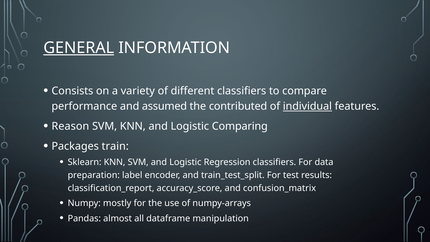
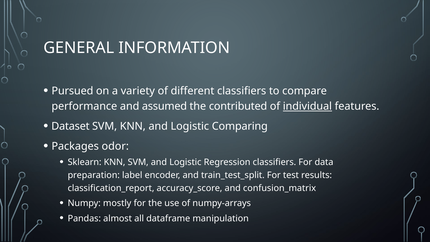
GENERAL underline: present -> none (79, 48)
Consists: Consists -> Pursued (72, 91)
Reason: Reason -> Dataset (70, 126)
train: train -> odor (115, 146)
